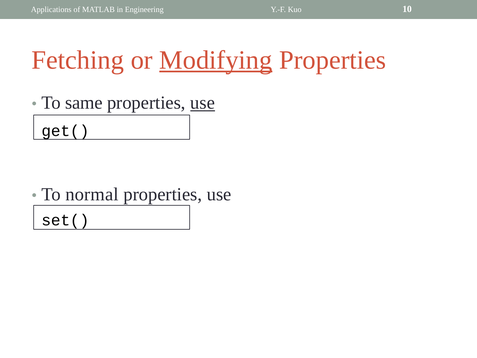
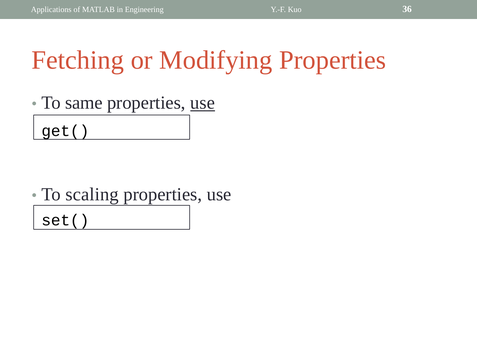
10: 10 -> 36 (407, 9)
Modifying underline: present -> none (216, 60)
normal: normal -> scaling (92, 194)
